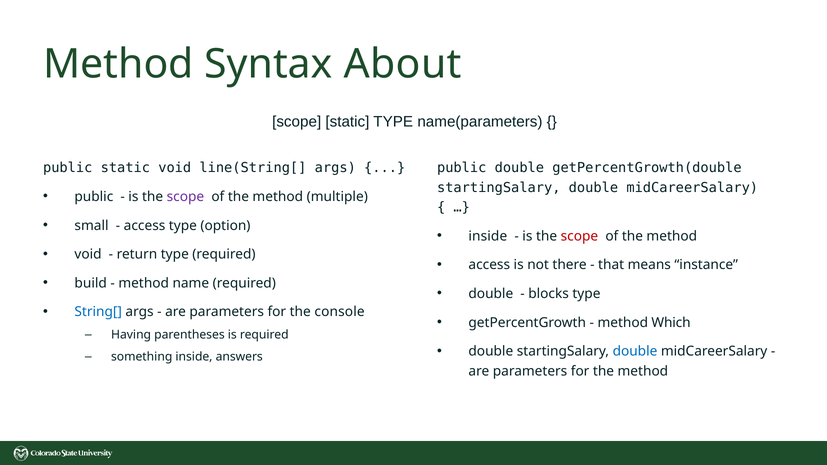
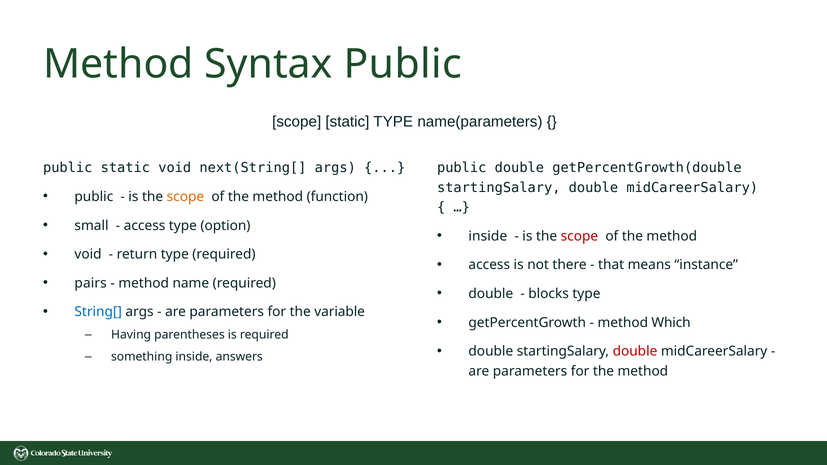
Syntax About: About -> Public (403, 64)
line(String[: line(String[ -> next(String[ (253, 168)
scope colour: purple -> orange (185, 197)
multiple: multiple -> function (337, 197)
build: build -> pairs (91, 283)
console: console -> variable (340, 312)
double colour: blue -> red (635, 351)
